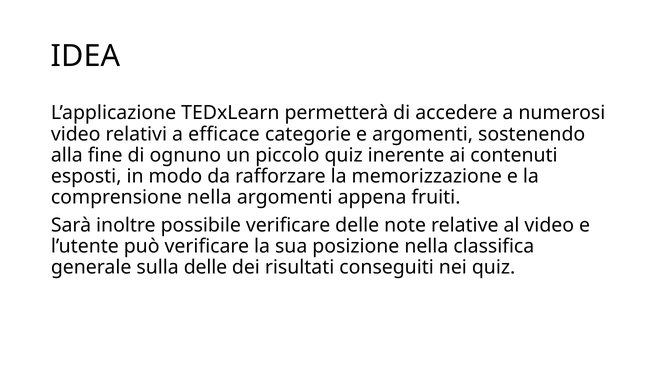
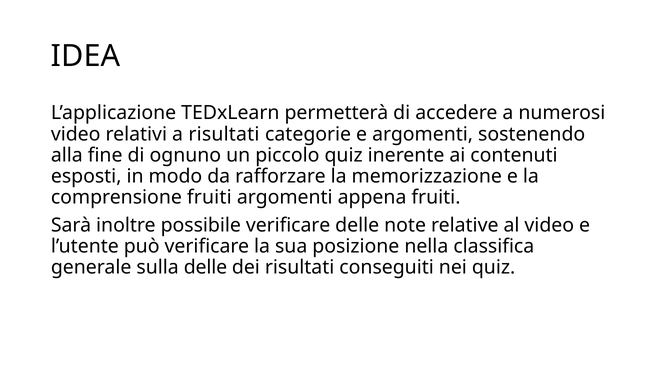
a efficace: efficace -> risultati (224, 134)
comprensione nella: nella -> fruiti (209, 197)
